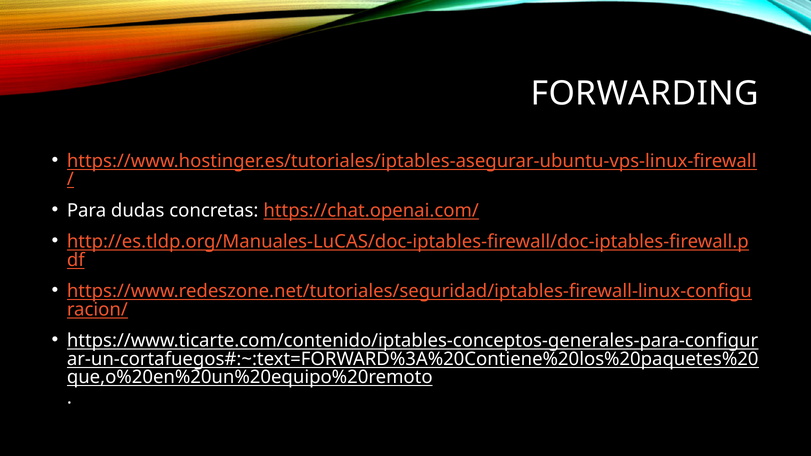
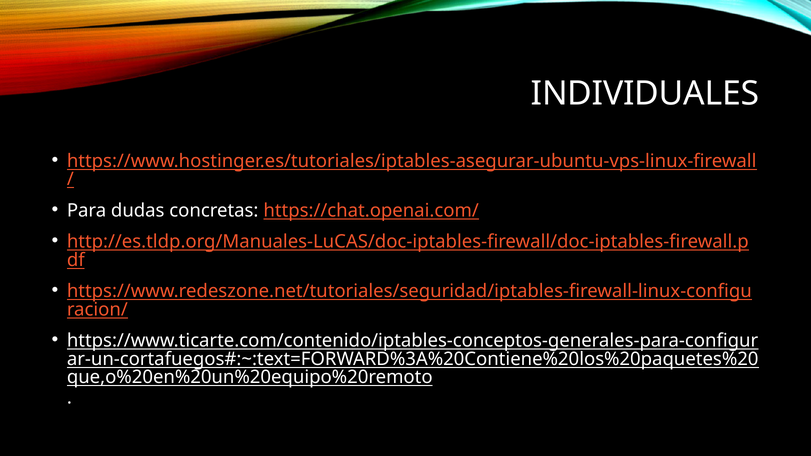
FORWARDING: FORWARDING -> INDIVIDUALES (645, 94)
